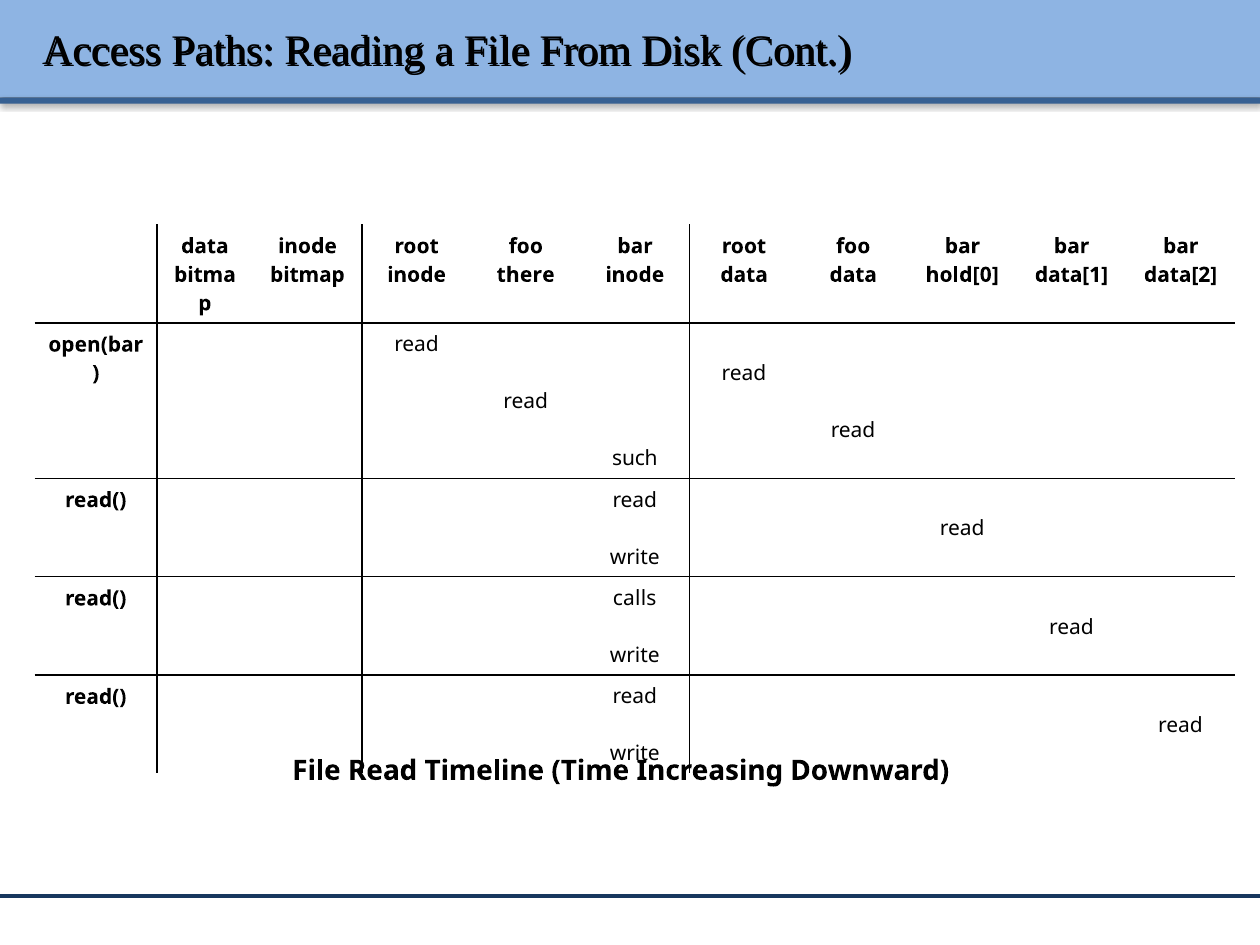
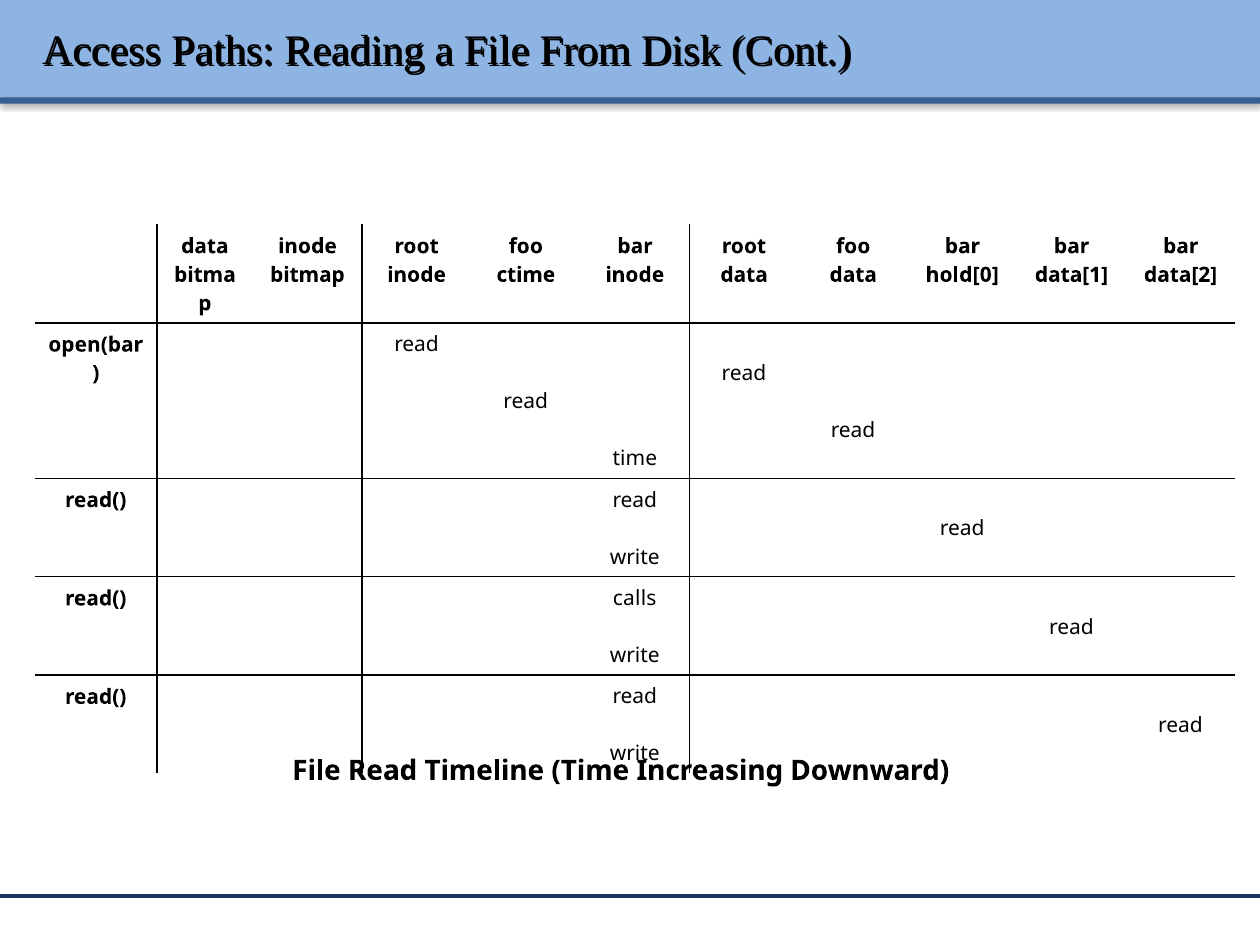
there: there -> ctime (526, 275)
such: such -> time (635, 459)
